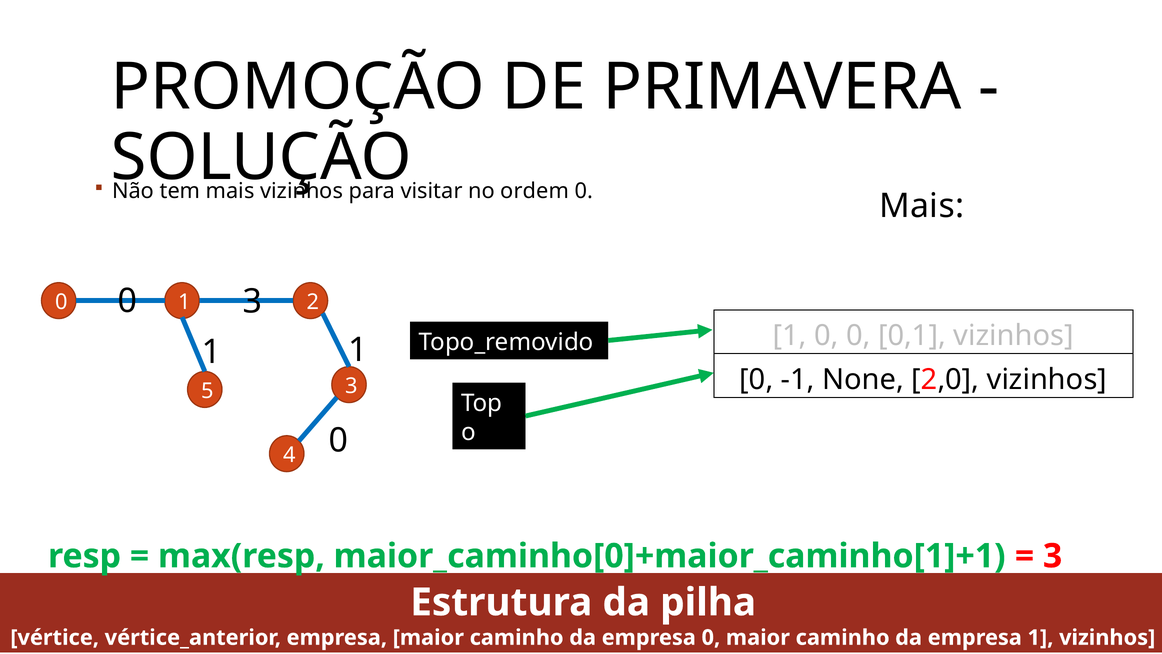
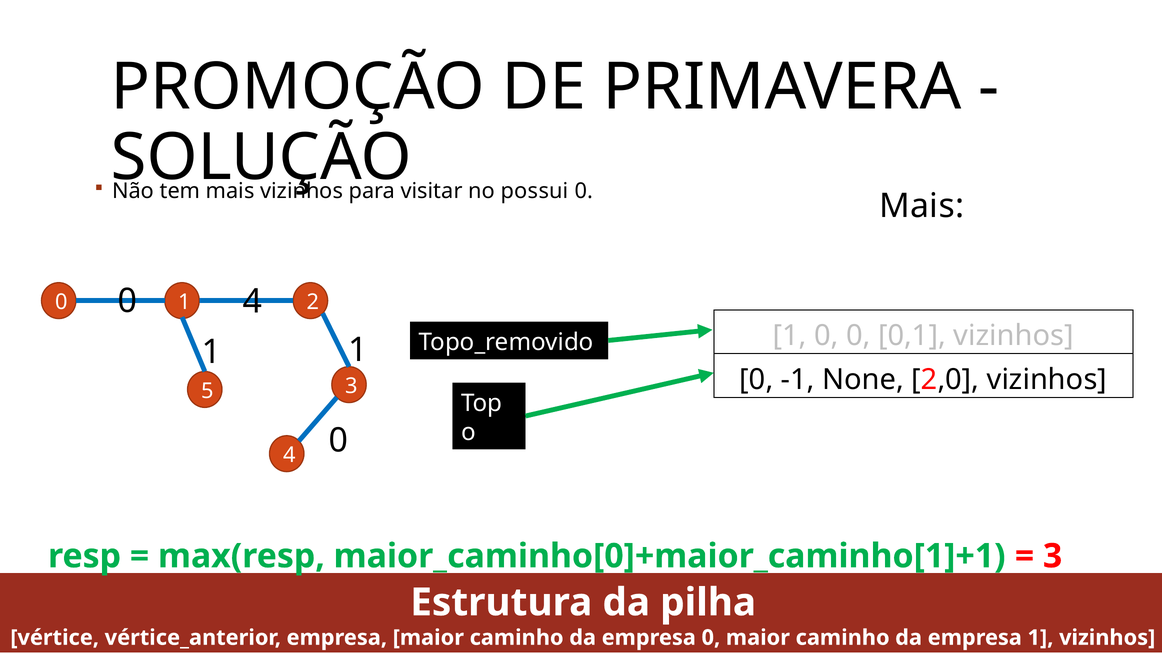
ordem: ordem -> possui (535, 191)
0 3: 3 -> 4 (252, 301)
